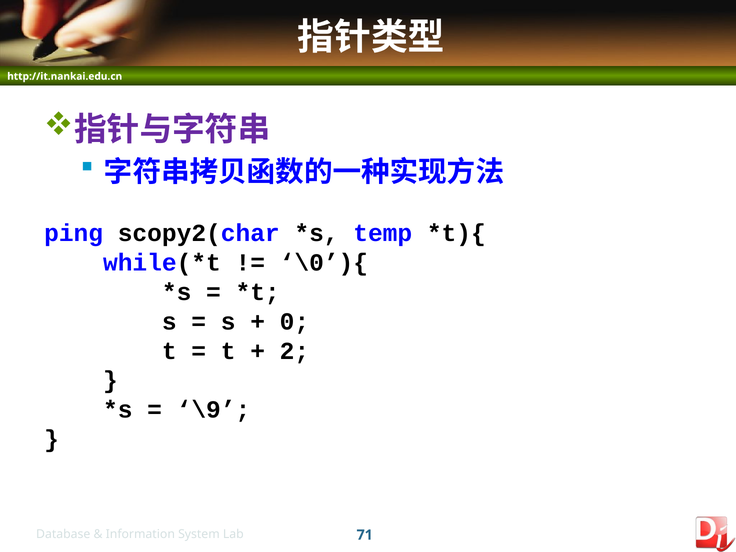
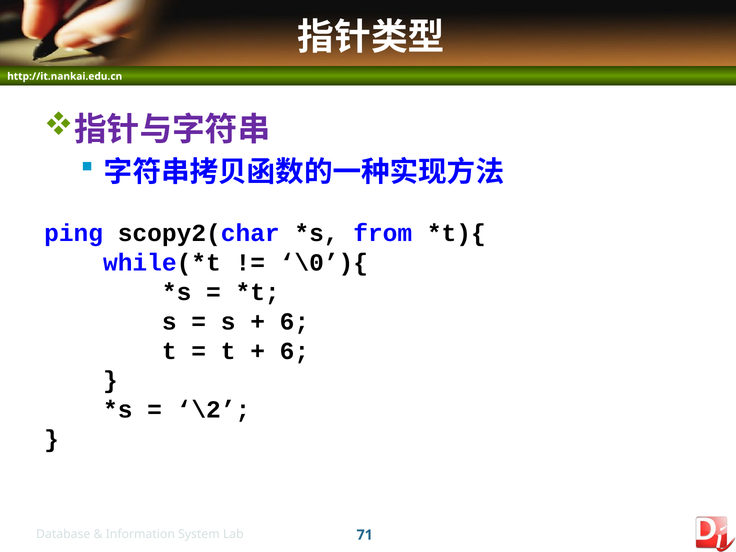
temp: temp -> from (383, 233)
0: 0 -> 6 (294, 322)
2: 2 -> 6 (294, 351)
\9: \9 -> \2 (213, 410)
